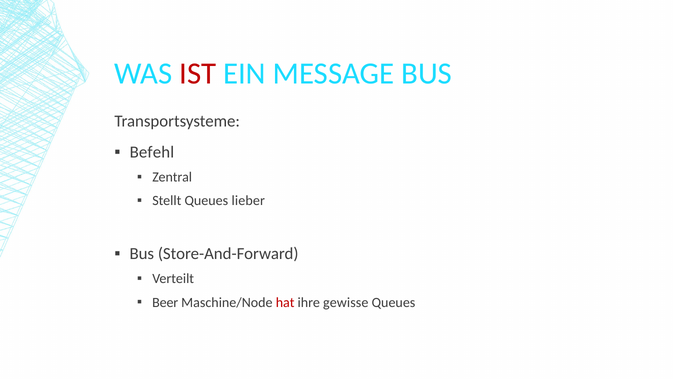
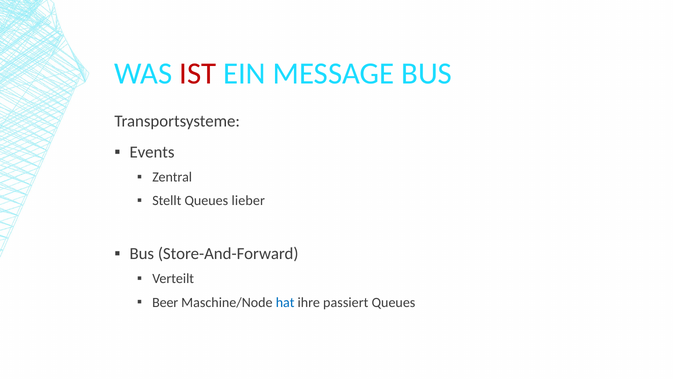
Befehl: Befehl -> Events (152, 152)
hat colour: red -> blue (285, 302)
gewisse: gewisse -> passiert (346, 302)
